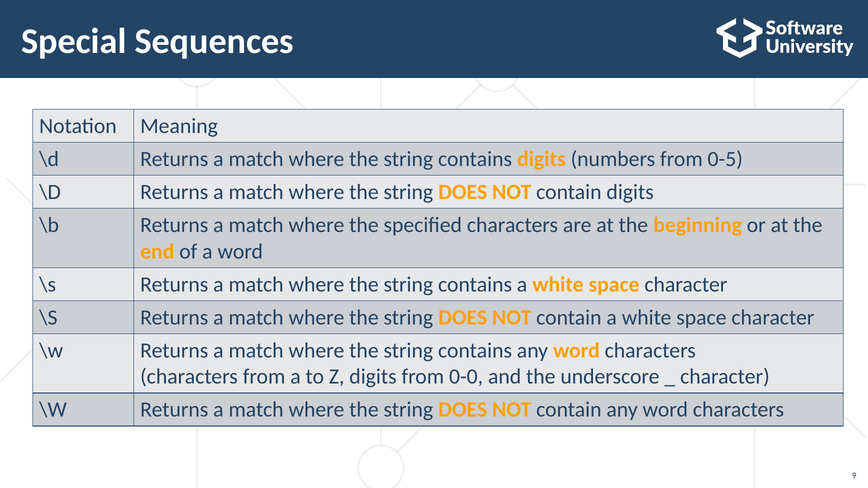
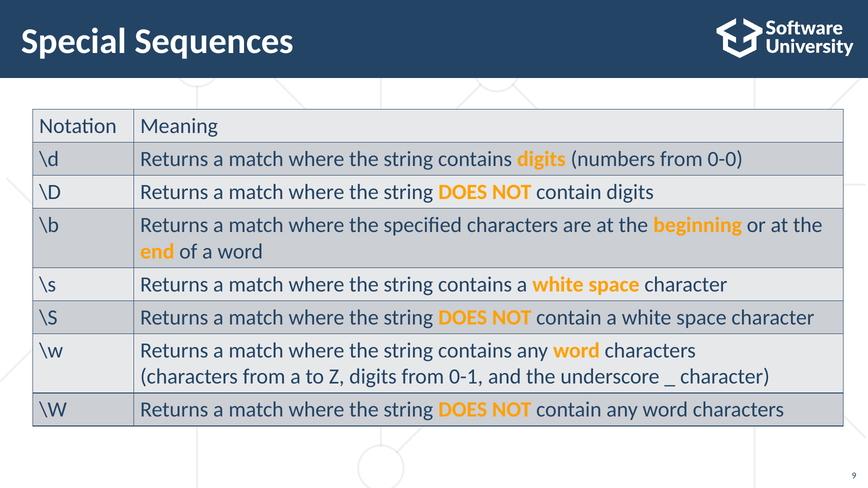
0-5: 0-5 -> 0-0 (725, 159)
0-0: 0-0 -> 0-1 (466, 377)
